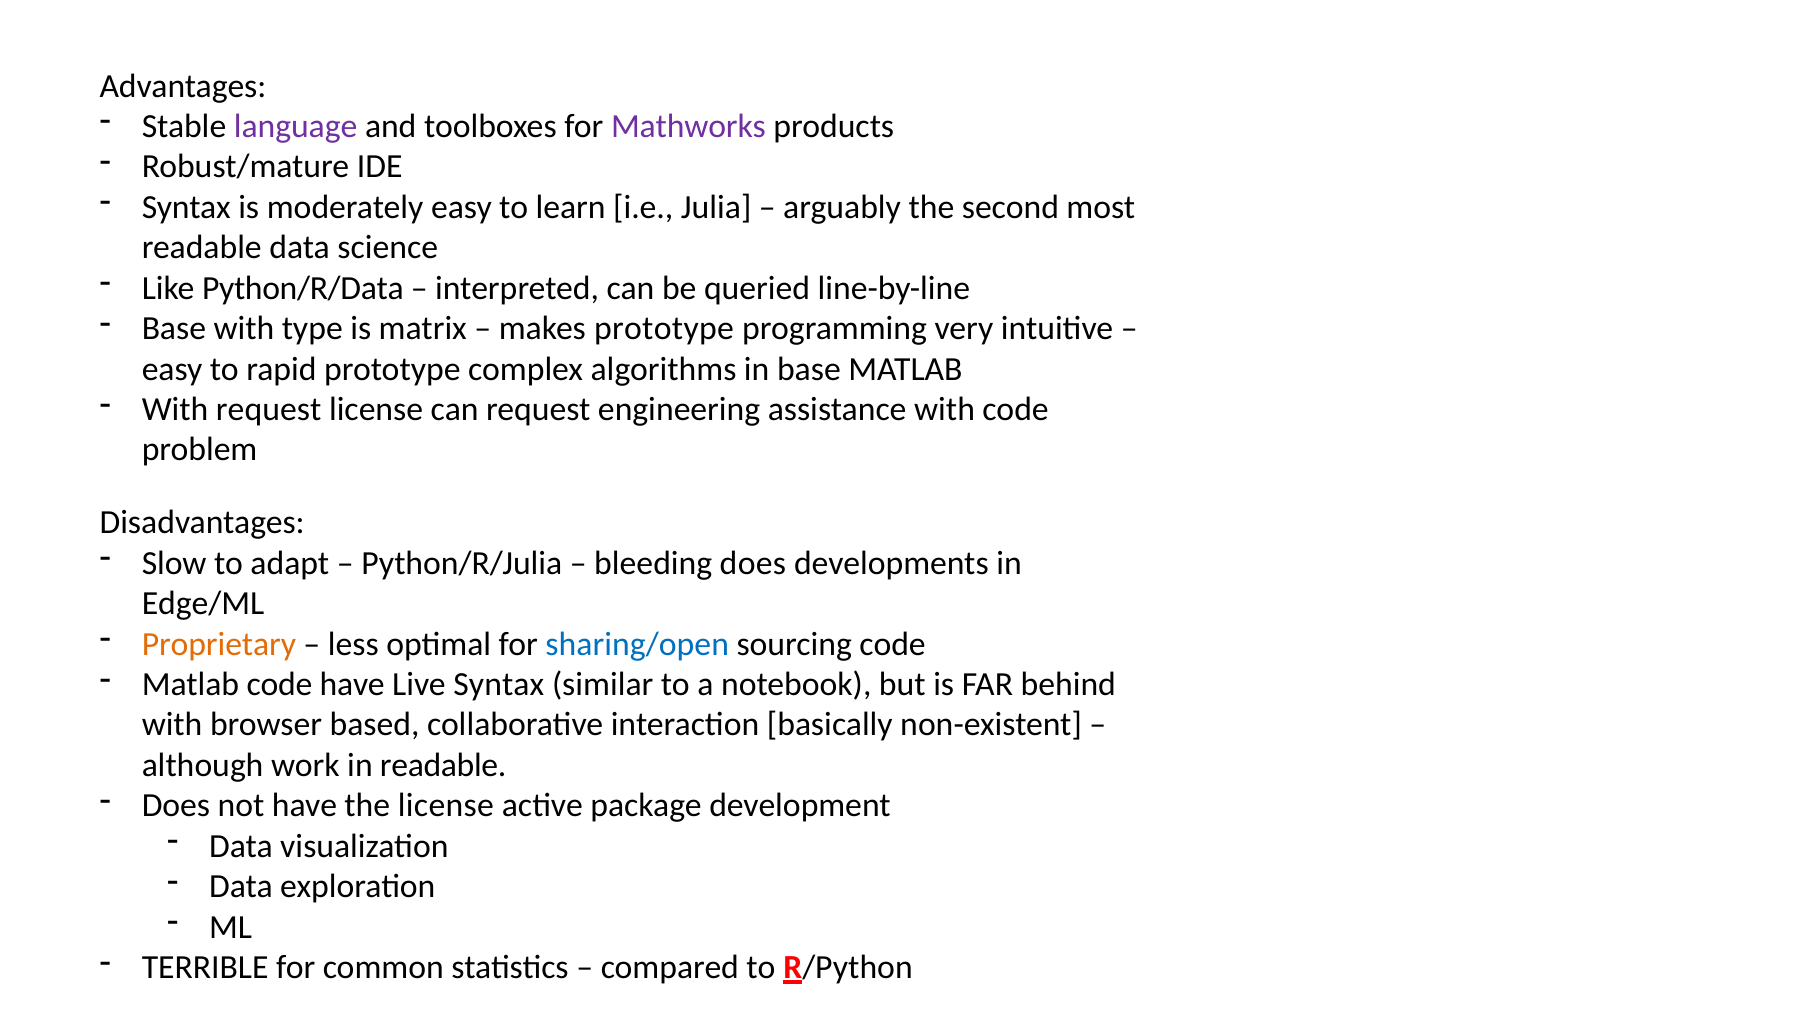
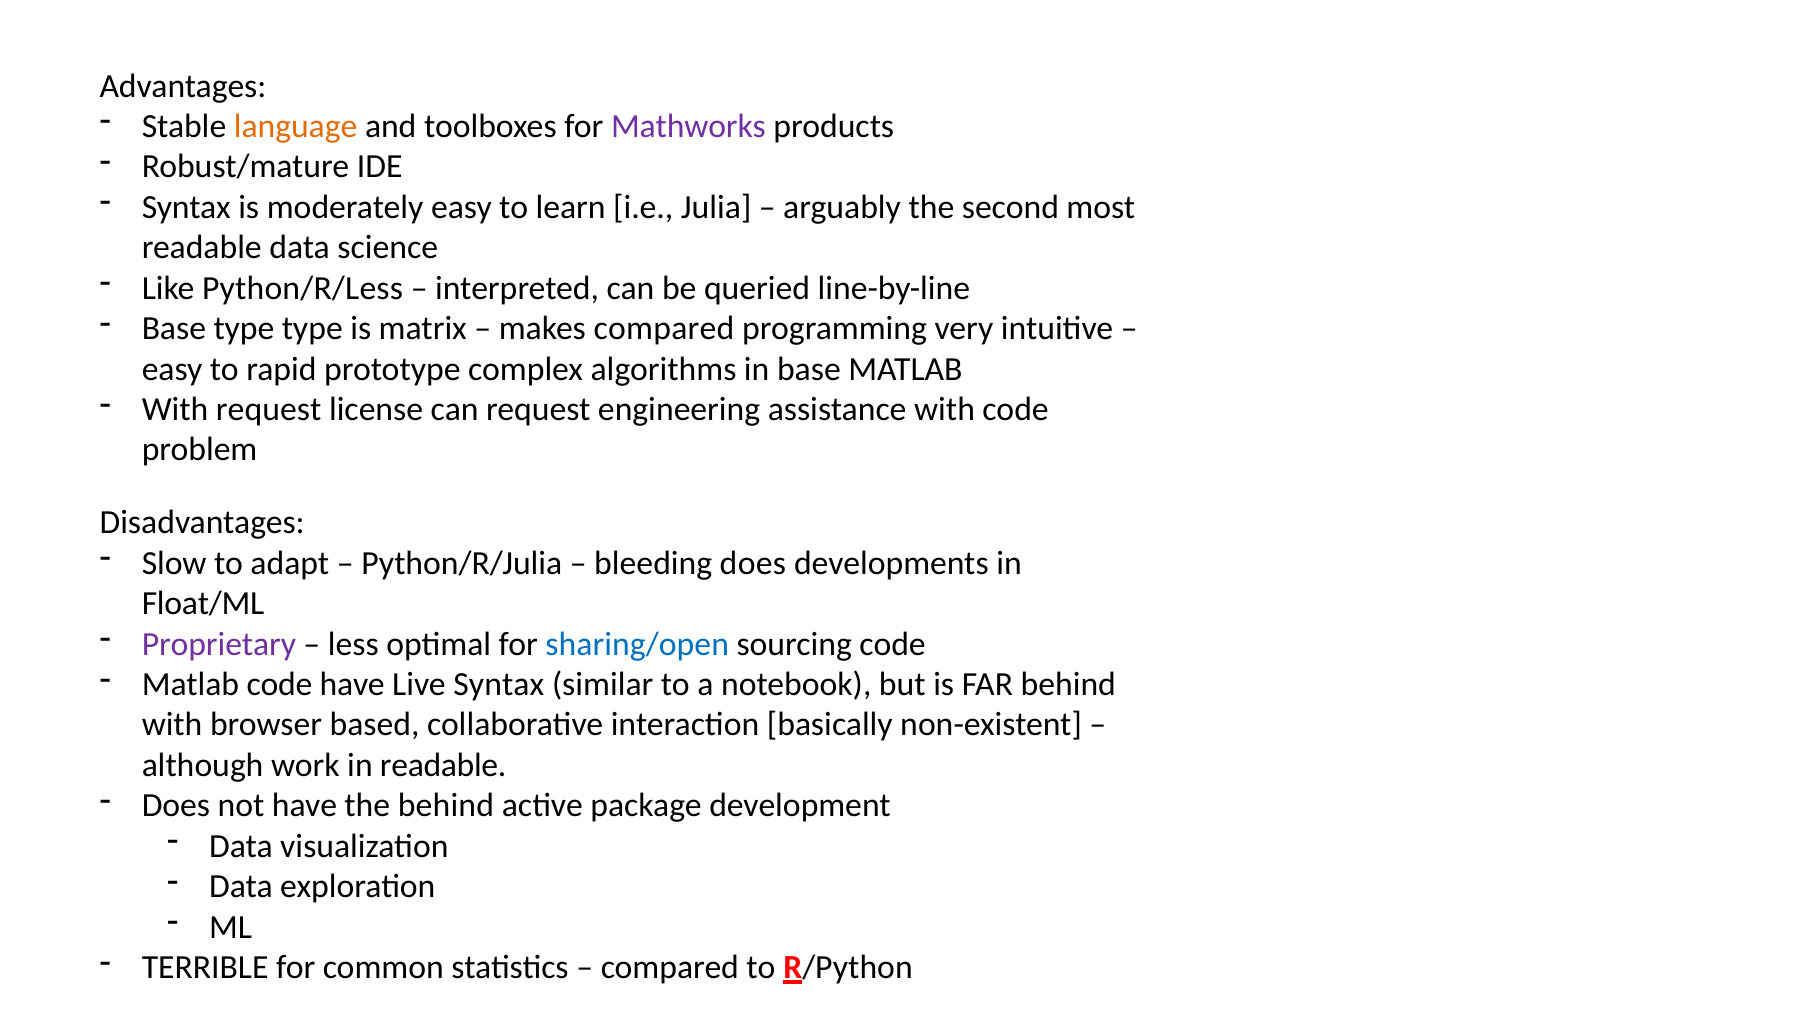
language colour: purple -> orange (296, 126)
Python/R/Data: Python/R/Data -> Python/R/Less (303, 288)
Base with: with -> type (244, 329)
makes prototype: prototype -> compared (664, 329)
Edge/ML: Edge/ML -> Float/ML (203, 604)
Proprietary colour: orange -> purple (219, 644)
the license: license -> behind (446, 806)
